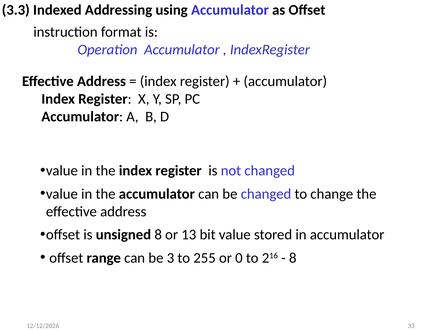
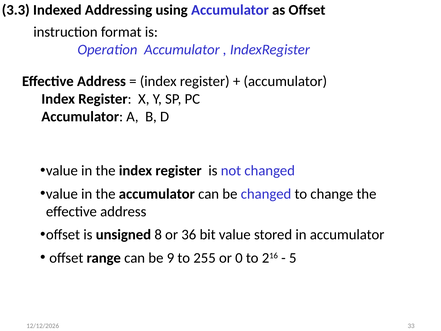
13: 13 -> 36 (189, 235)
3: 3 -> 9 (170, 258)
8: 8 -> 5 (293, 258)
